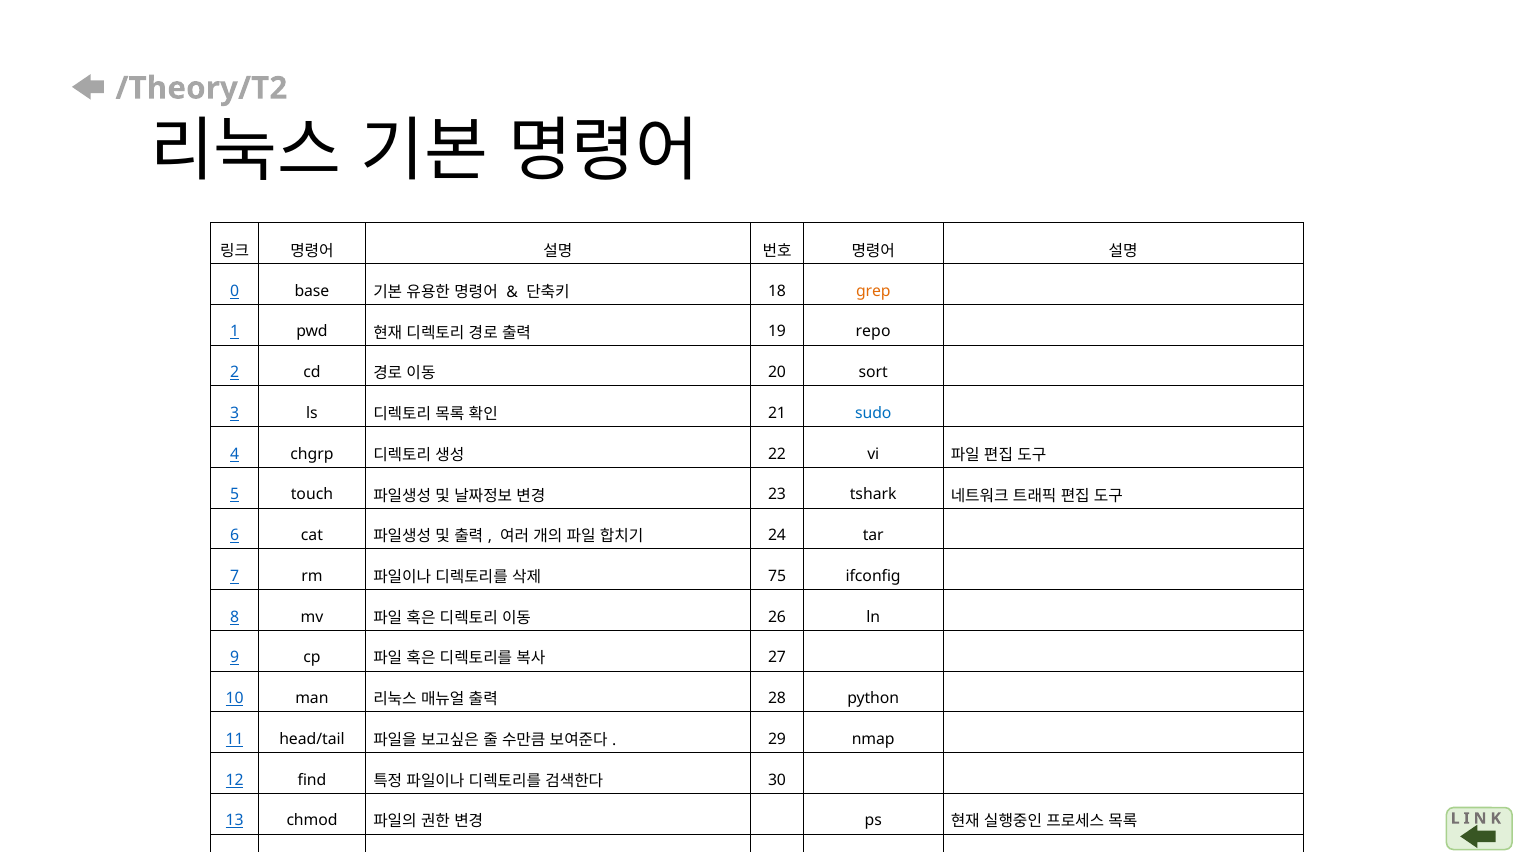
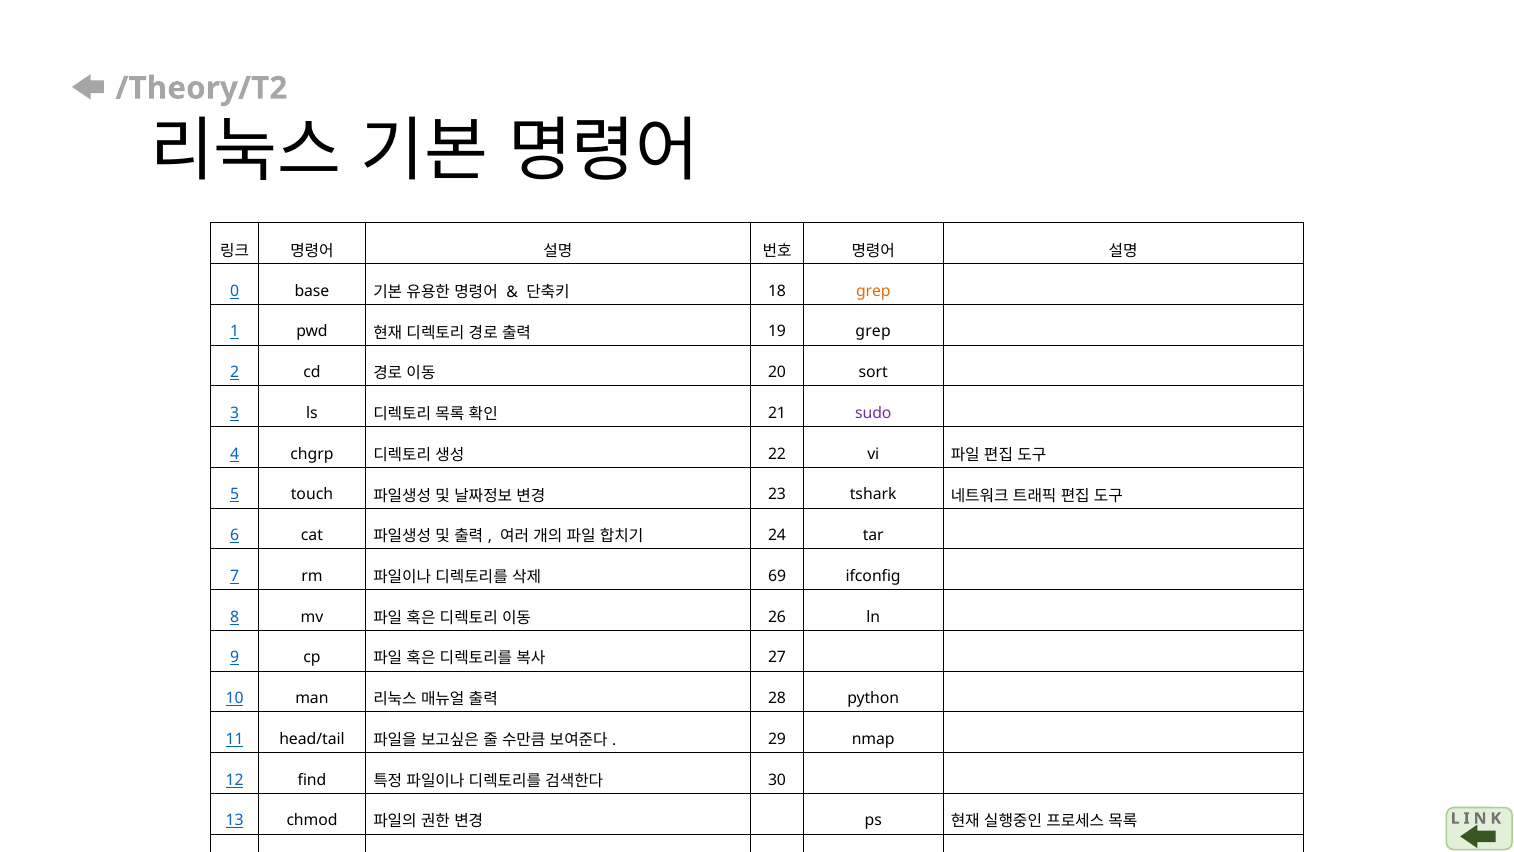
19 repo: repo -> grep (873, 332)
sudo colour: blue -> purple (873, 413)
75: 75 -> 69 (777, 576)
